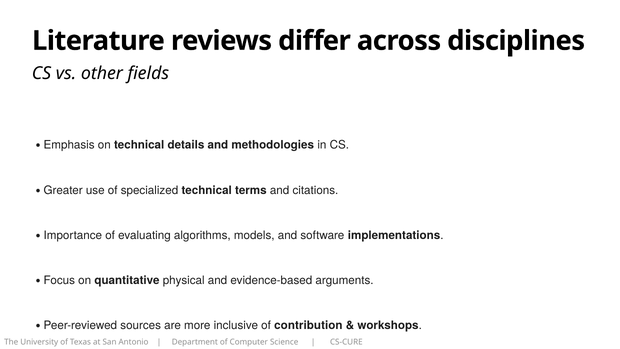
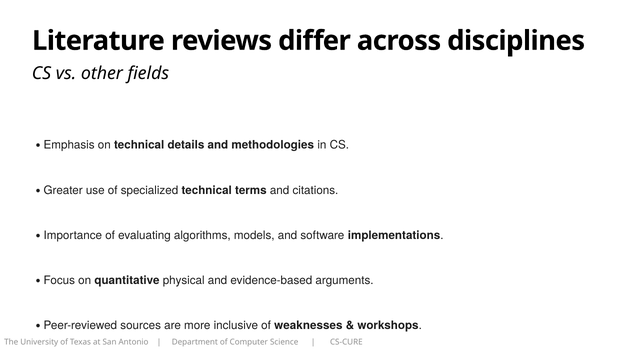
contribution: contribution -> weaknesses (308, 325)
